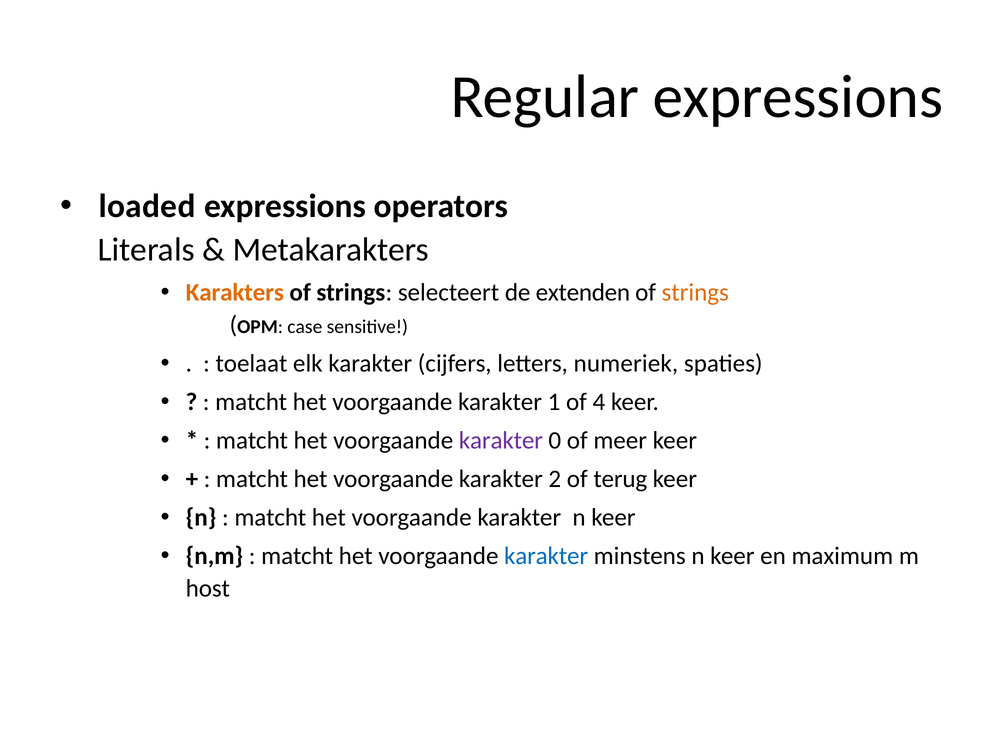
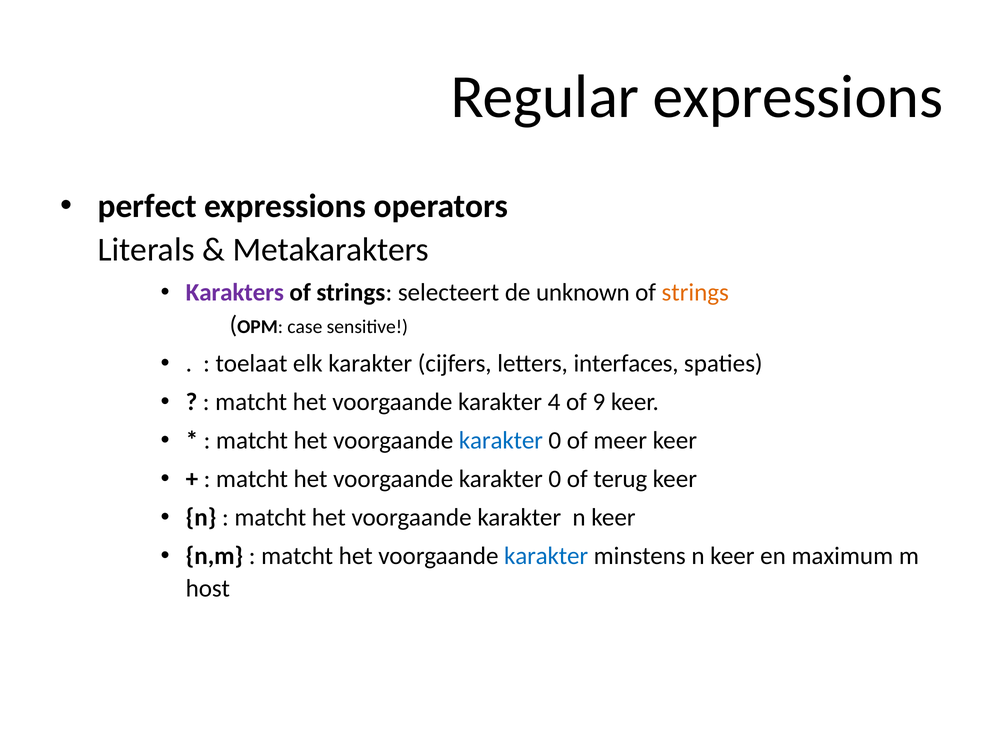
loaded: loaded -> perfect (147, 206)
Karakters colour: orange -> purple (235, 293)
extenden: extenden -> unknown (583, 293)
numeriek: numeriek -> interfaces (626, 364)
1: 1 -> 4 (554, 402)
4: 4 -> 9 (599, 402)
karakter colour: purple -> blue (501, 441)
2: 2 -> 0 (555, 479)
